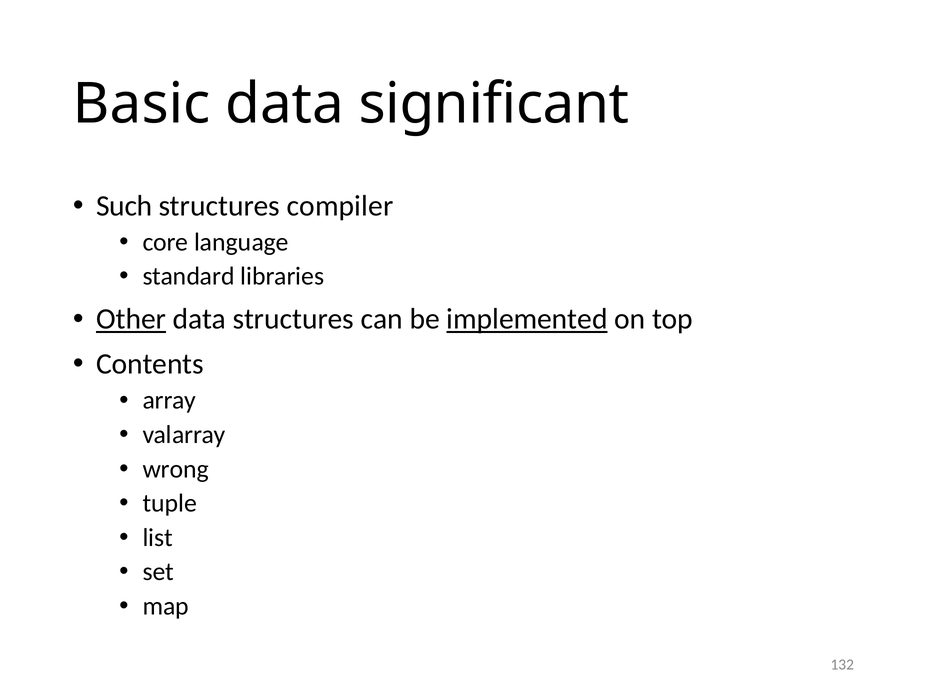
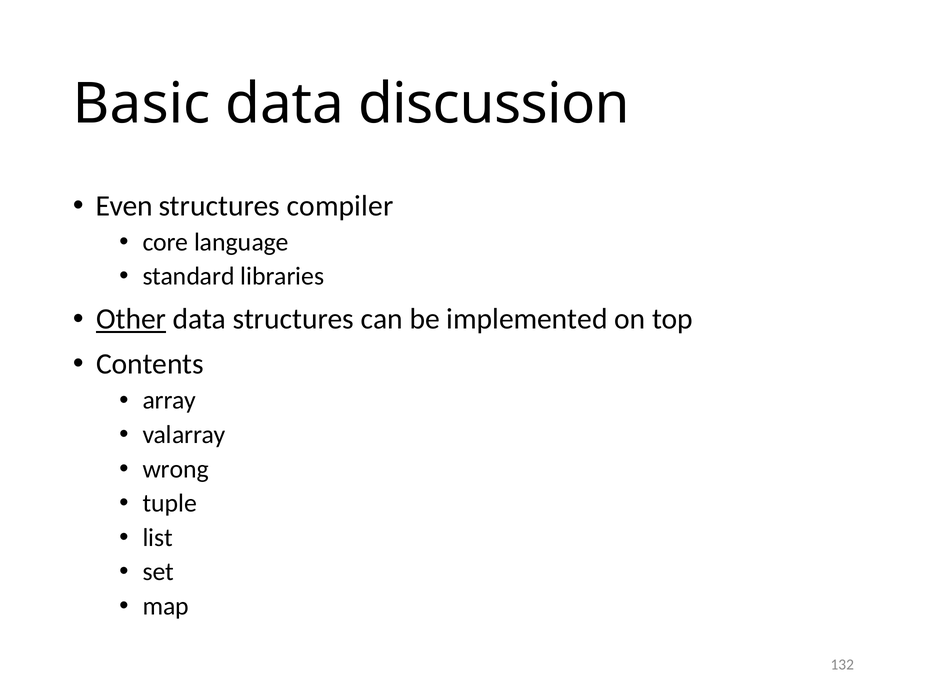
significant: significant -> discussion (494, 104)
Such: Such -> Even (124, 206)
implemented underline: present -> none (527, 319)
